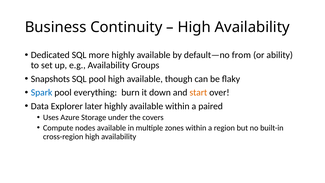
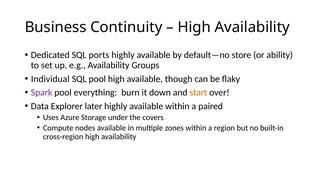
more: more -> ports (99, 55)
from: from -> store (241, 55)
Snapshots: Snapshots -> Individual (50, 79)
Spark colour: blue -> purple (42, 92)
